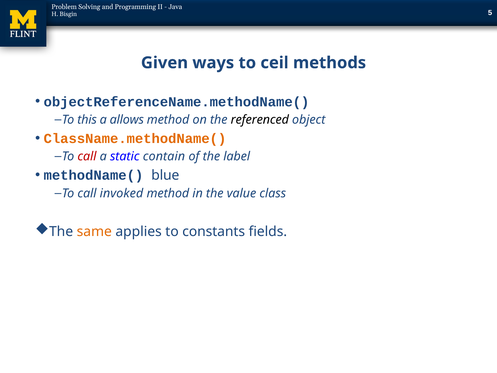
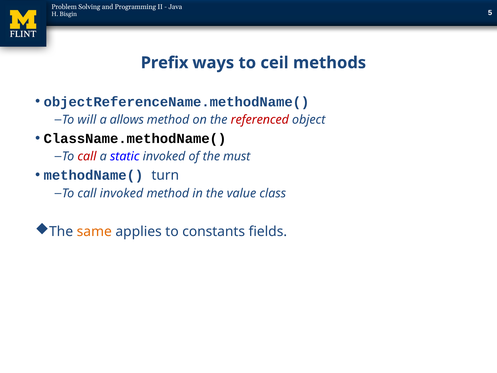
Given: Given -> Prefix (165, 63)
this: this -> will (87, 120)
referenced colour: black -> red (260, 120)
ClassName.methodName( colour: orange -> black (135, 138)
static contain: contain -> invoked (164, 156)
label: label -> must (237, 156)
blue: blue -> turn (165, 175)
